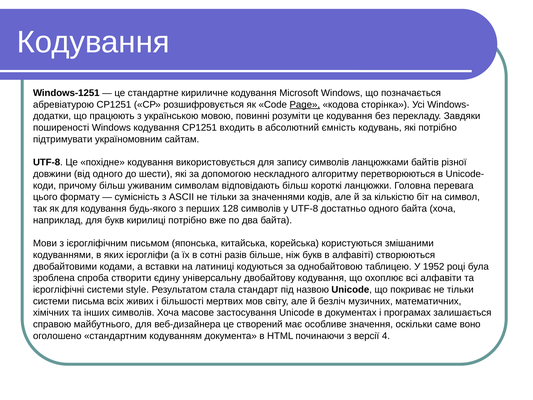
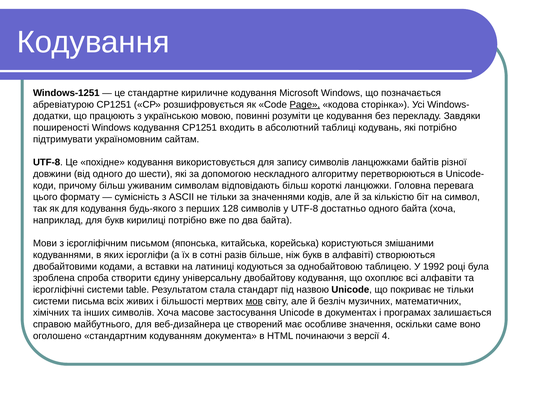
ємність: ємність -> таблиці (339, 128)
1952: 1952 -> 1992 (434, 266)
style: style -> table (138, 289)
мов underline: none -> present (254, 301)
